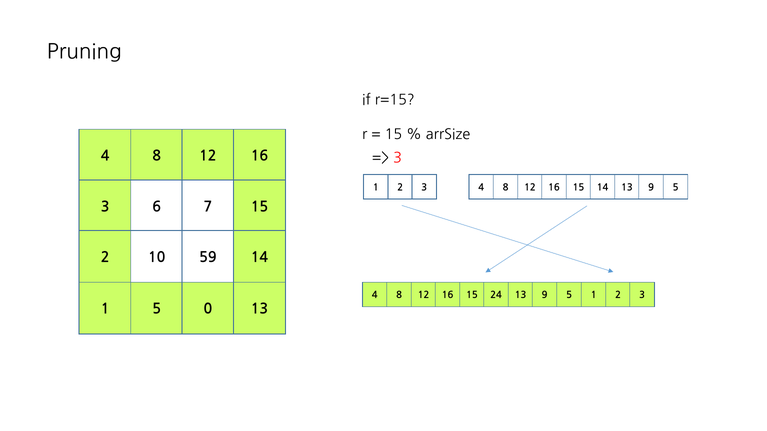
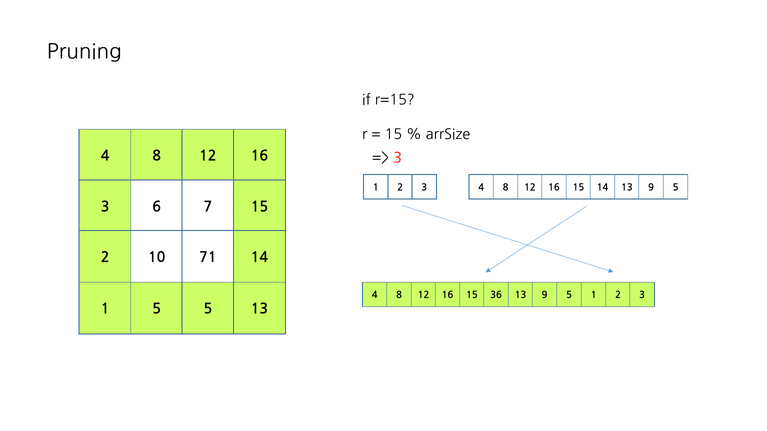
59: 59 -> 71 (208, 258)
24: 24 -> 36 (496, 295)
5 0: 0 -> 5 (208, 309)
